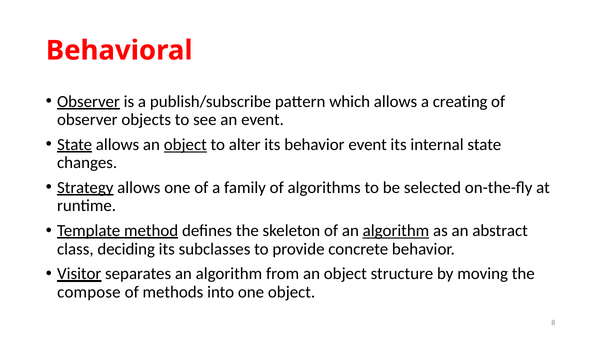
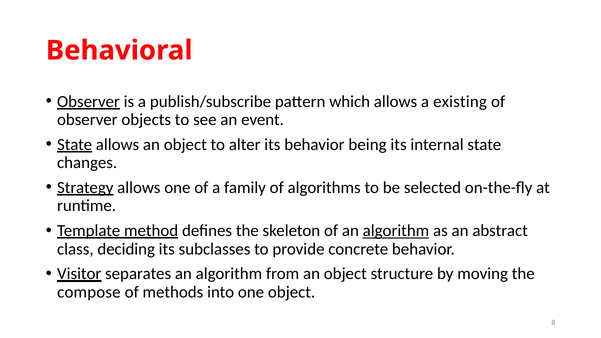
creating: creating -> existing (460, 101)
object underline: present -> none (185, 145)
behavior event: event -> being (368, 145)
